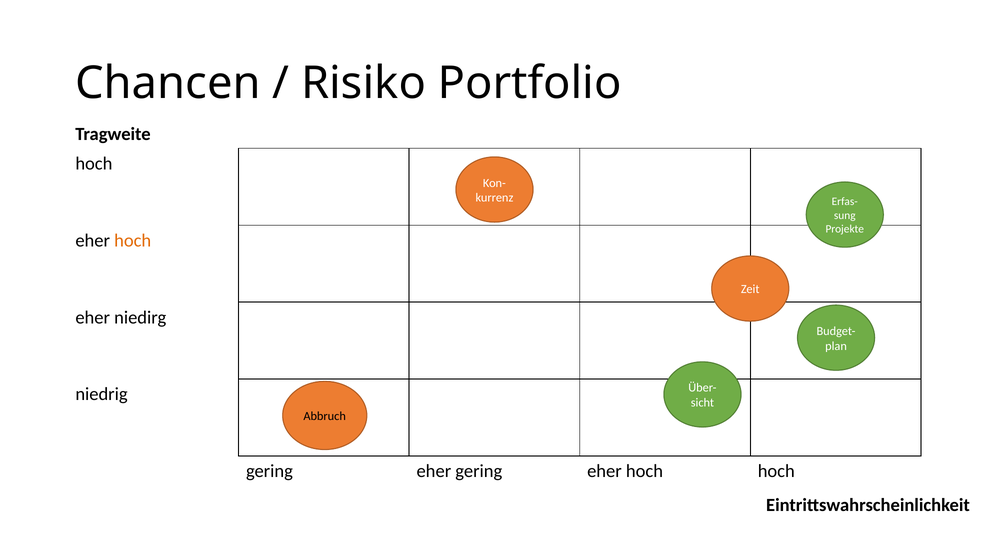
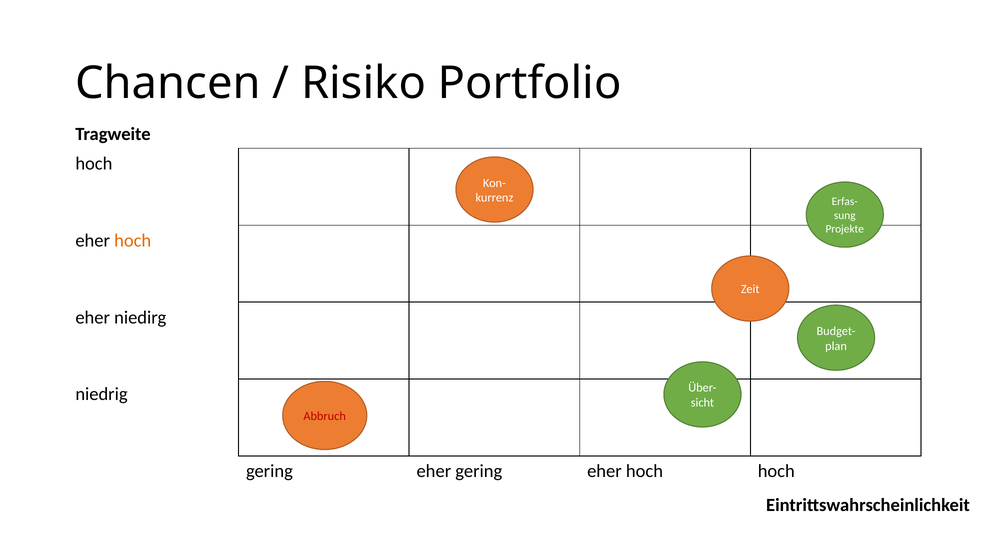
Abbruch colour: black -> red (325, 416)
